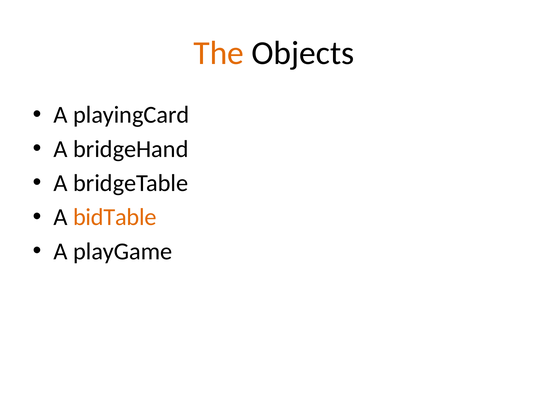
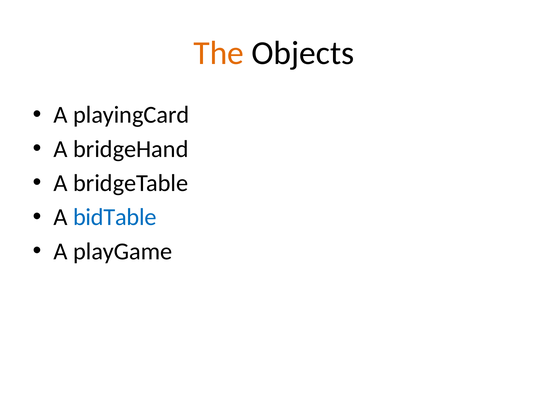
bidTable colour: orange -> blue (115, 217)
